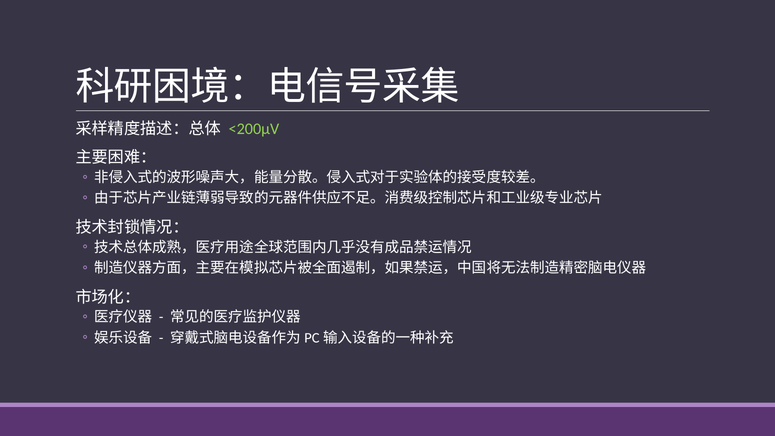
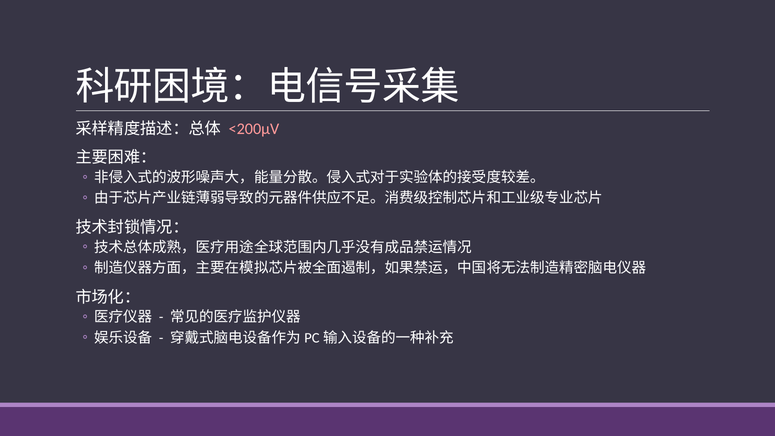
<200μV colour: light green -> pink (254, 129)
